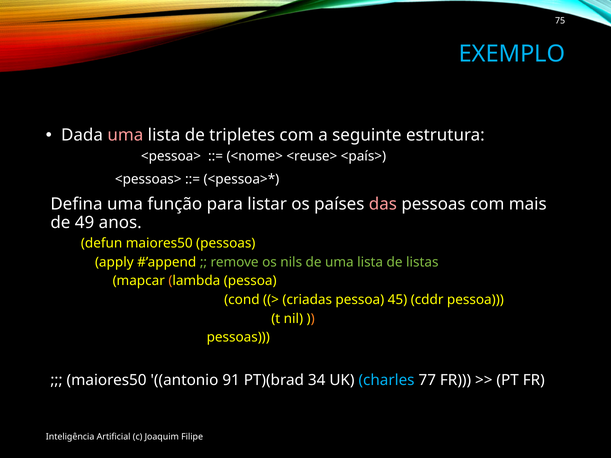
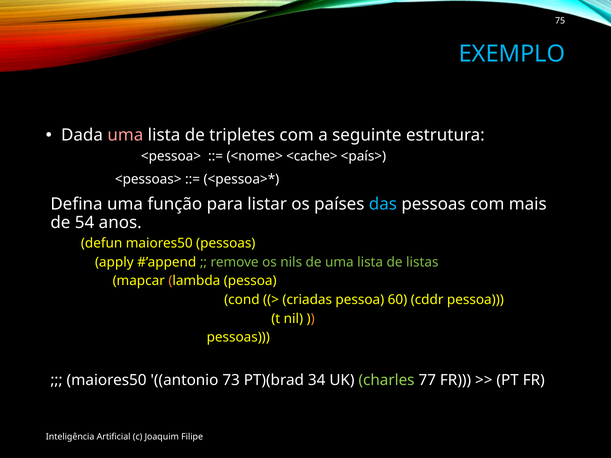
<reuse>: <reuse> -> <cache> (312, 156)
das colour: pink -> light blue (383, 204)
49: 49 -> 54 (85, 223)
45: 45 -> 60 (397, 300)
91: 91 -> 73 (231, 381)
charles colour: light blue -> light green (387, 381)
